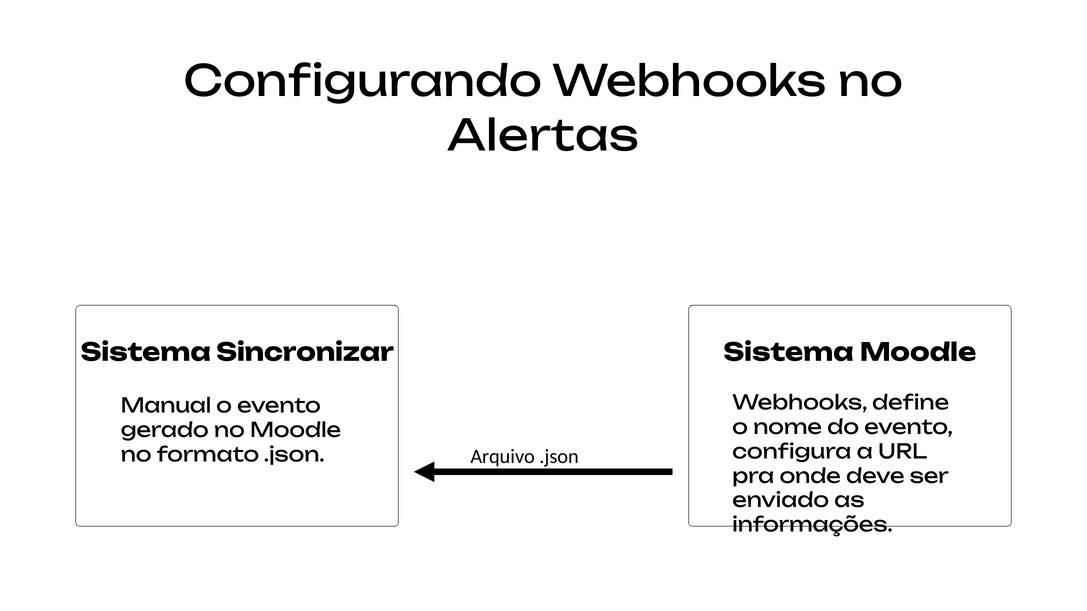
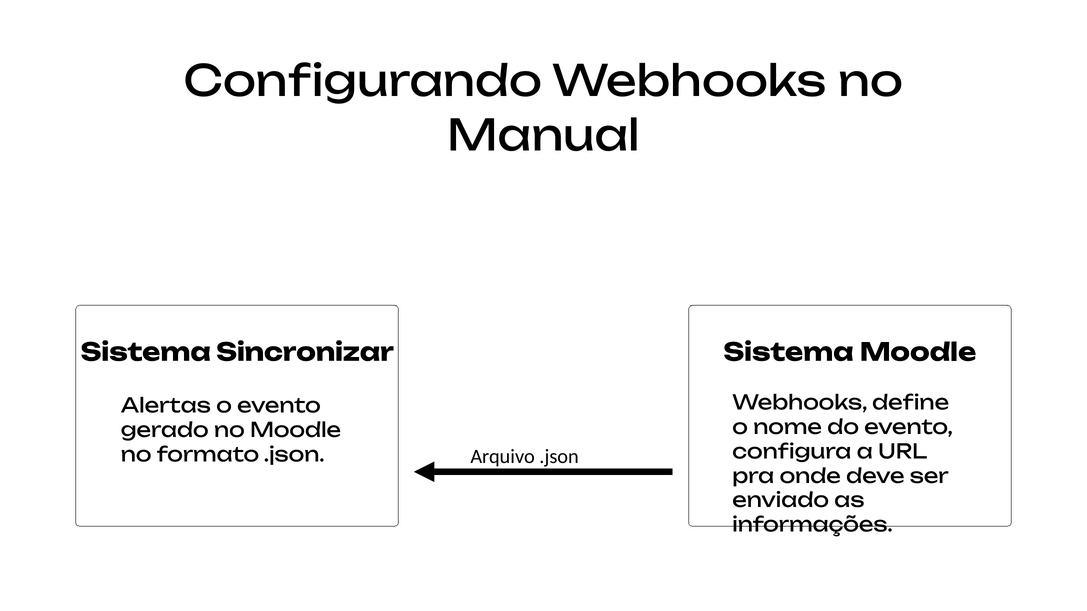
Alertas: Alertas -> Manual (544, 137)
Manual: Manual -> Alertas (166, 406)
